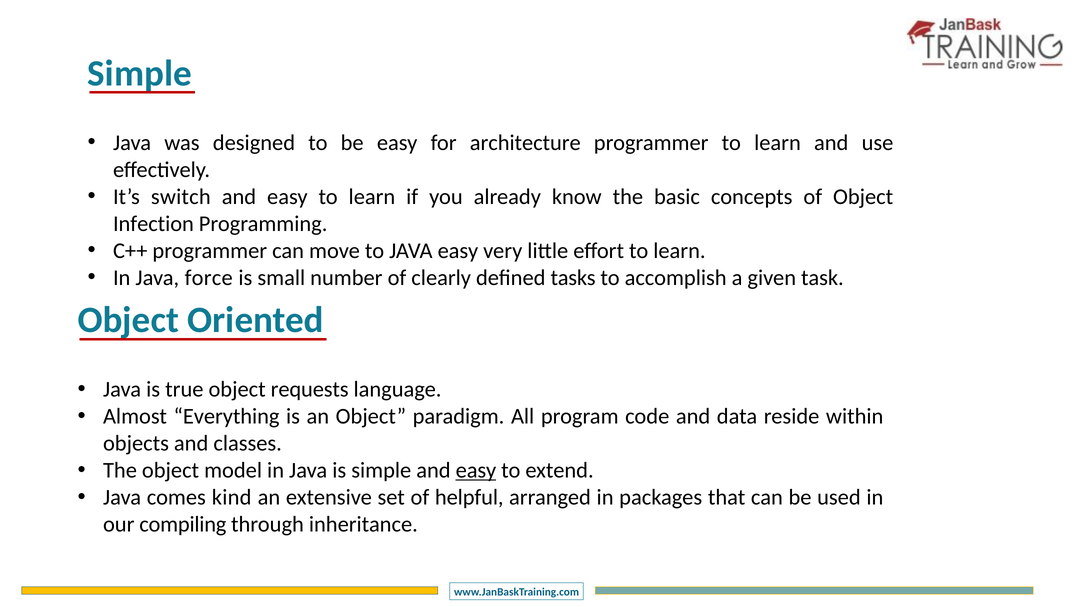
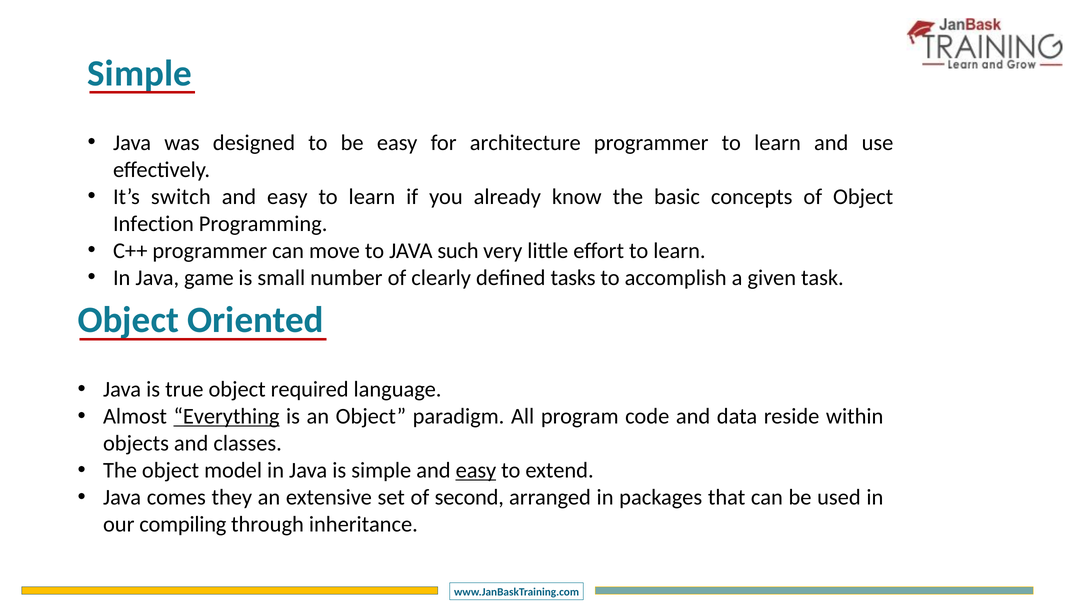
JAVA easy: easy -> such (458, 251)
force: force -> game (209, 278)
requests: requests -> required (310, 389)
Everything underline: none -> present (227, 416)
kind: kind -> they (232, 497)
helpful: helpful -> second (469, 497)
